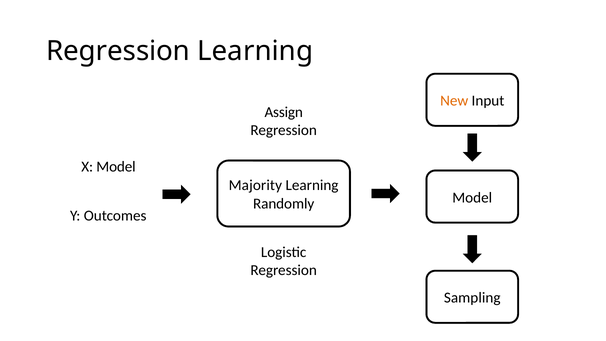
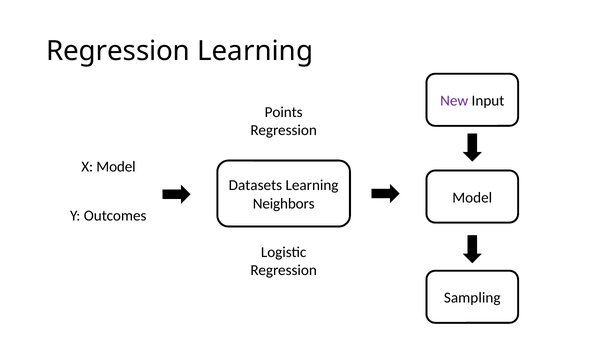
New colour: orange -> purple (454, 101)
Assign: Assign -> Points (284, 112)
Majority: Majority -> Datasets (255, 185)
Randomly: Randomly -> Neighbors (284, 204)
